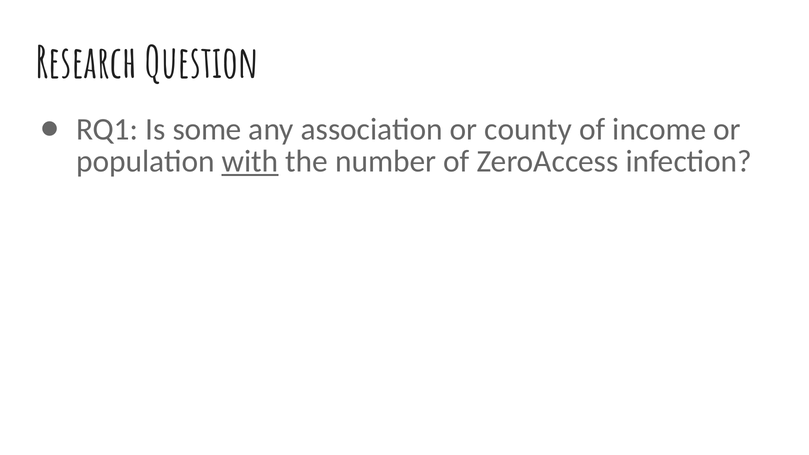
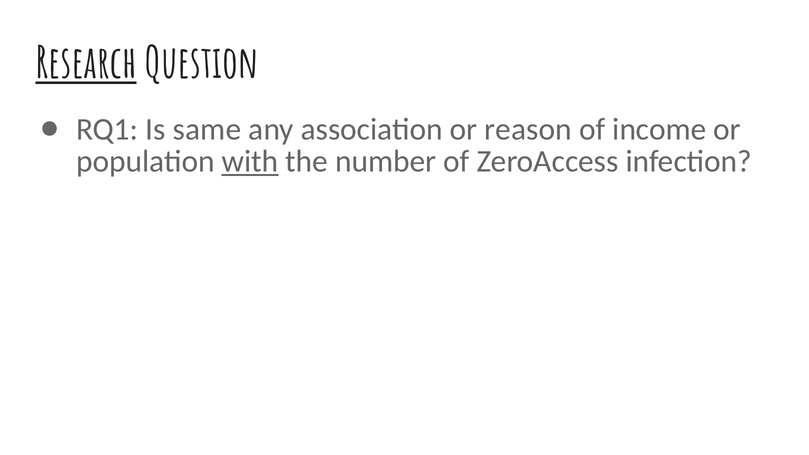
Research underline: none -> present (86, 64)
some: some -> same (207, 129)
county: county -> reason (528, 129)
